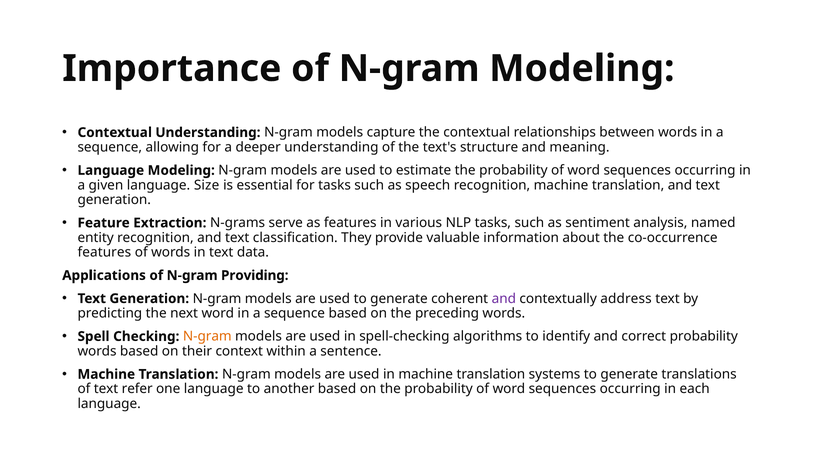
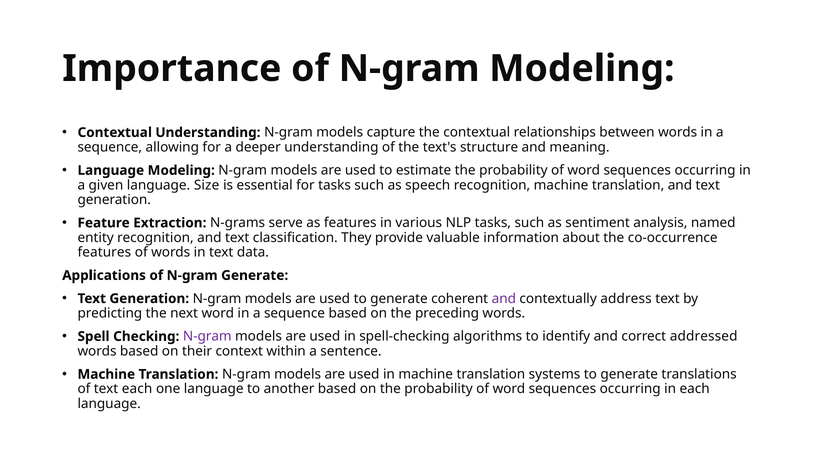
N-gram Providing: Providing -> Generate (255, 275)
N-gram colour: orange -> purple (207, 336)
correct probability: probability -> addressed (704, 336)
text refer: refer -> each (137, 389)
